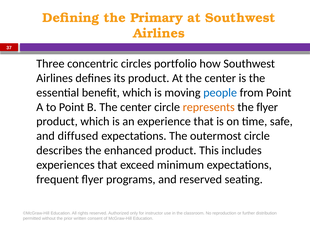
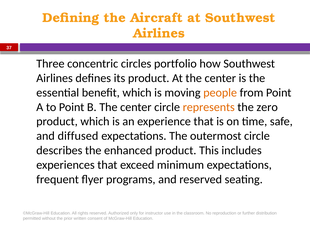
Primary: Primary -> Aircraft (157, 18)
people colour: blue -> orange (220, 93)
the flyer: flyer -> zero (267, 107)
